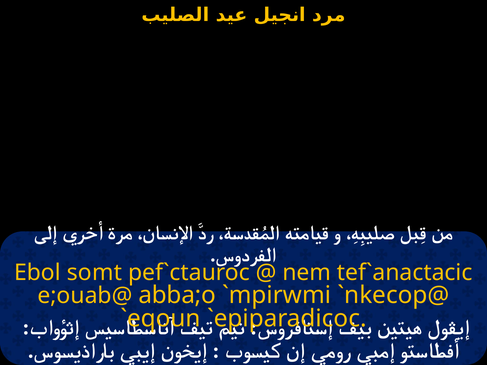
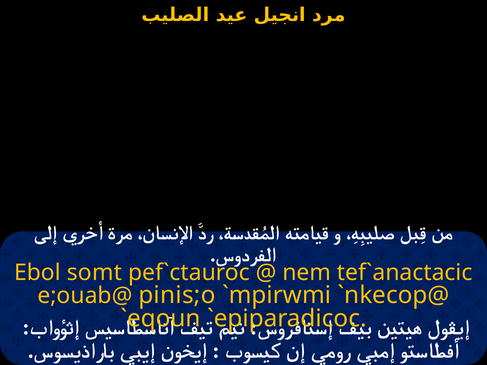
abba;o: abba;o -> pinis;o (177, 295)
